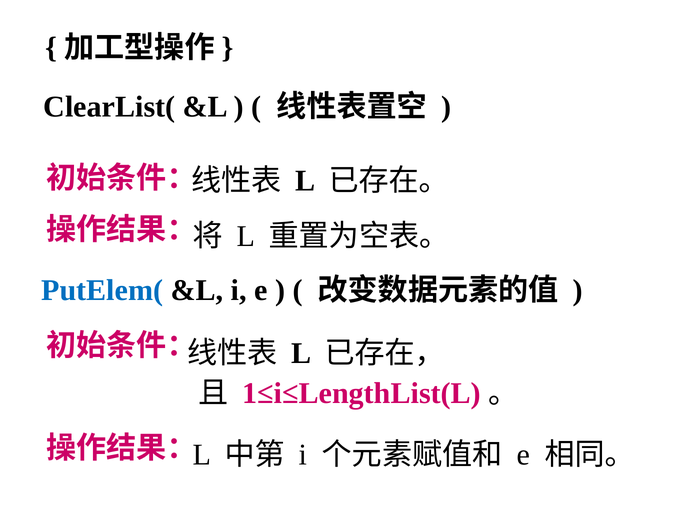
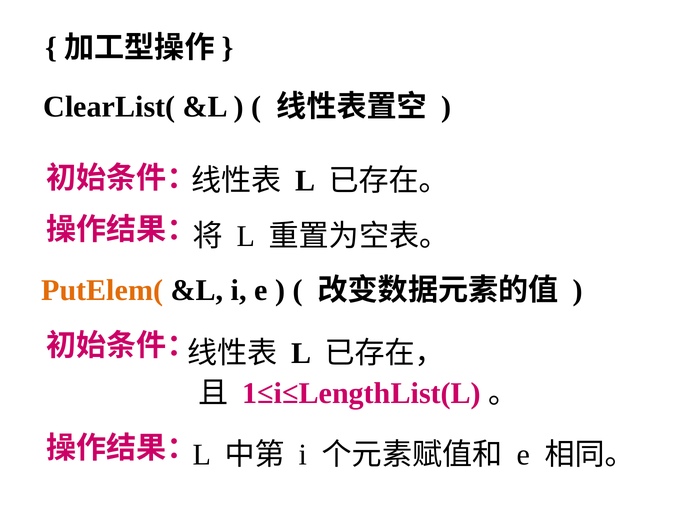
PutElem( colour: blue -> orange (102, 290)
